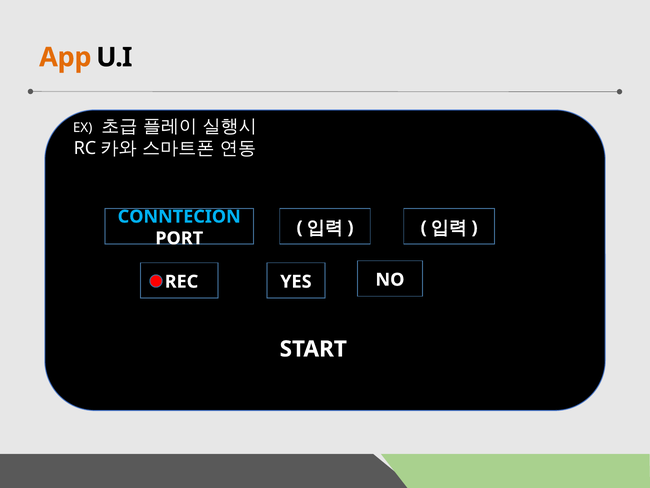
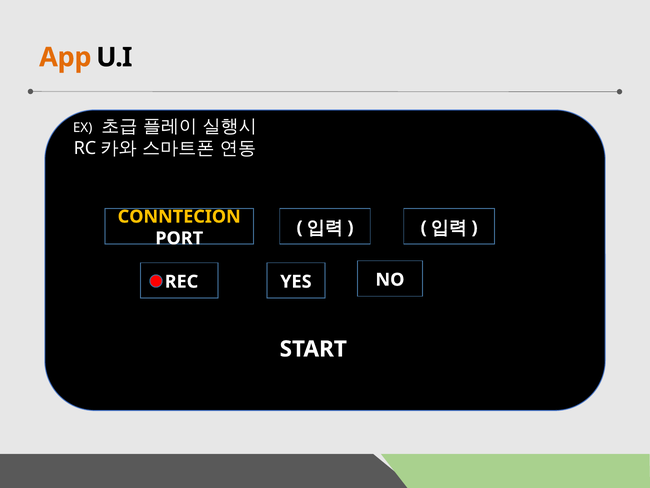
CONNTECION colour: light blue -> yellow (179, 216)
